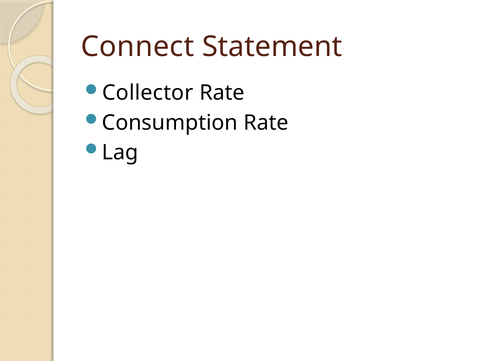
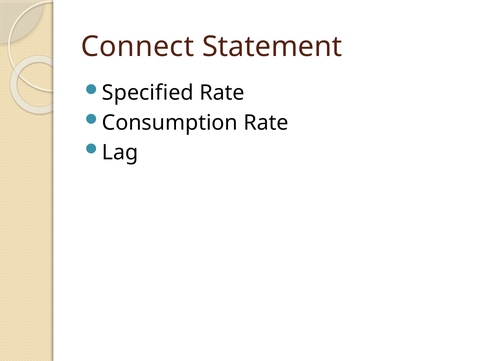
Collector: Collector -> Specified (148, 93)
